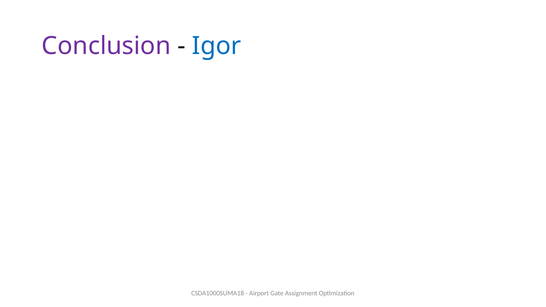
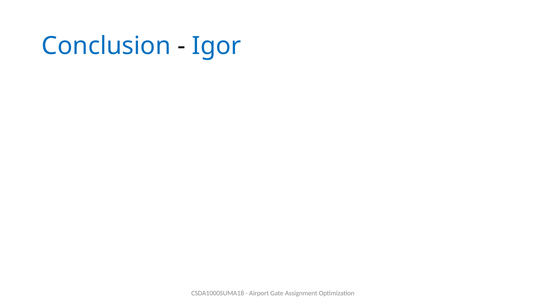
Conclusion colour: purple -> blue (106, 46)
